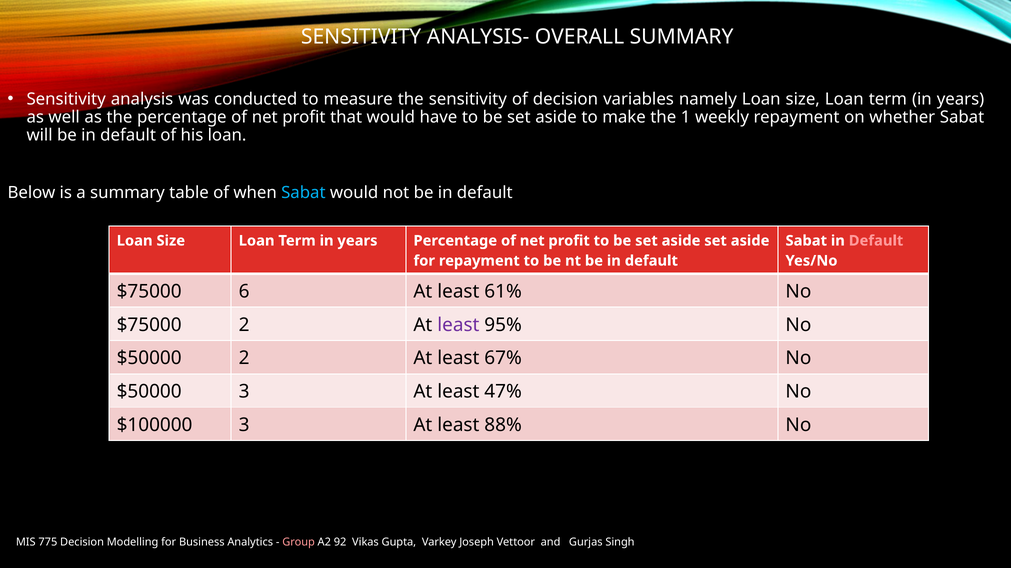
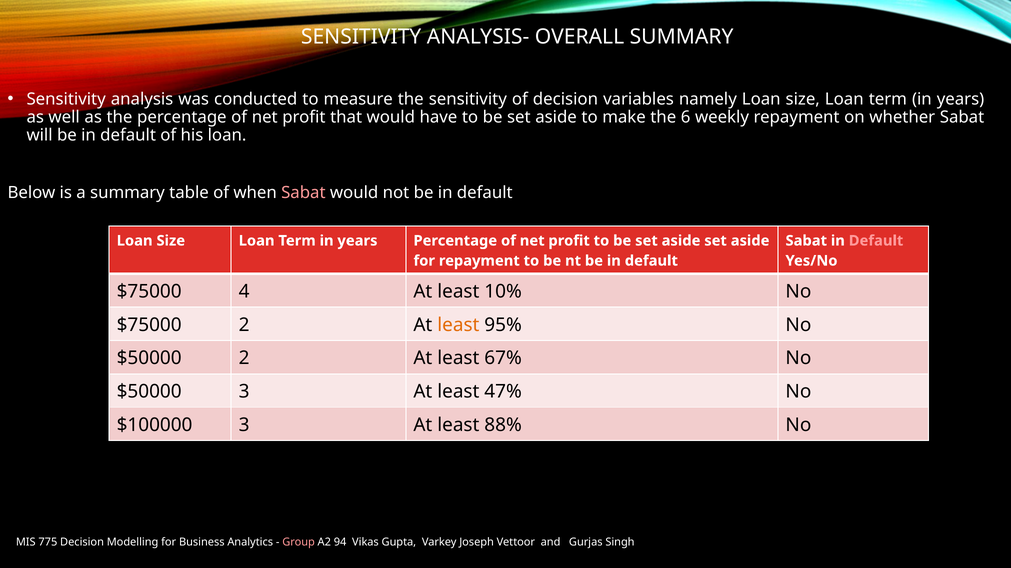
1: 1 -> 6 (686, 117)
Sabat colour: light blue -> pink (303, 193)
6: 6 -> 4 (244, 292)
61%: 61% -> 10% (503, 292)
least colour: purple -> orange (458, 325)
92: 92 -> 94 (340, 543)
